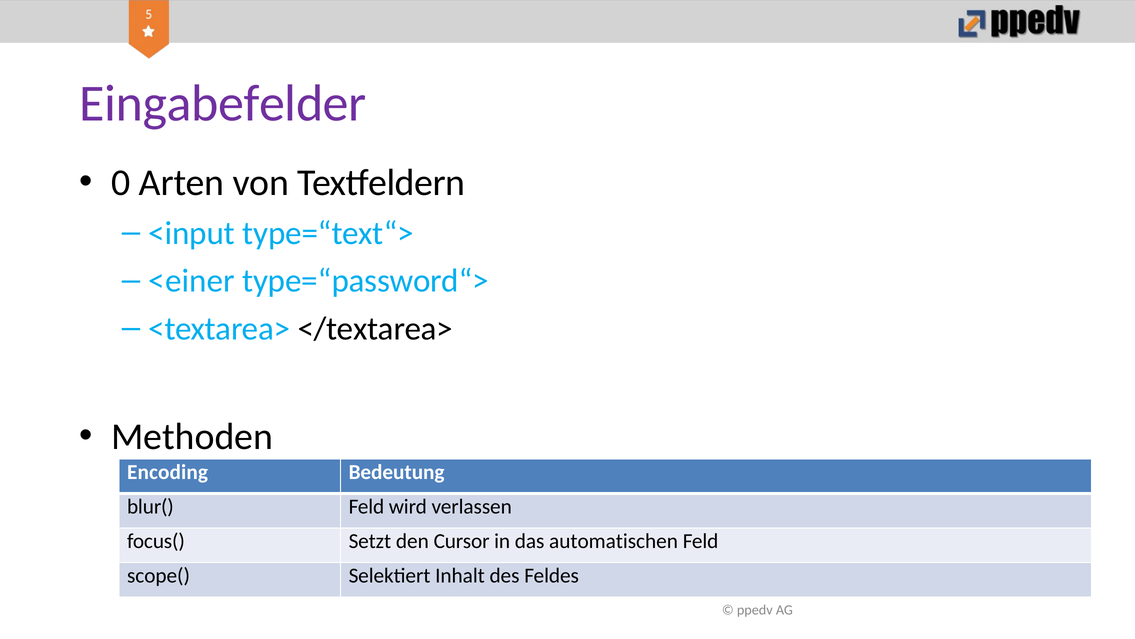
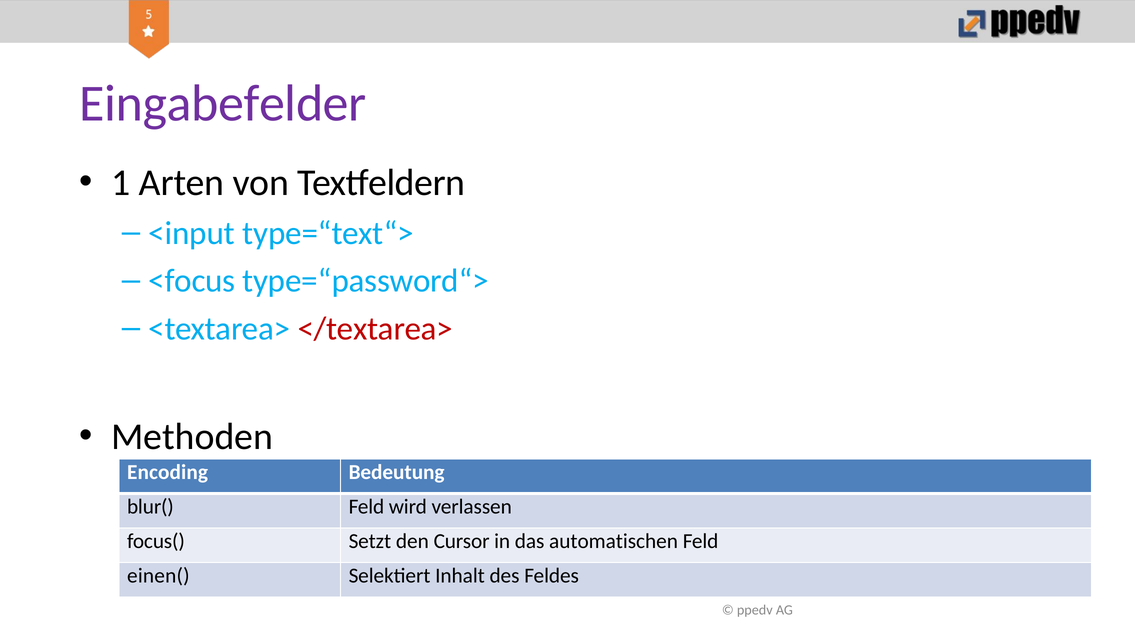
0: 0 -> 1 (121, 183)
<einer: <einer -> <focus (192, 281)
</textarea> colour: black -> red (375, 328)
scope(: scope( -> einen( (158, 575)
